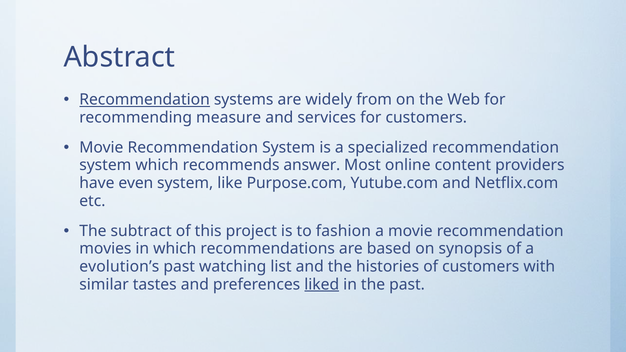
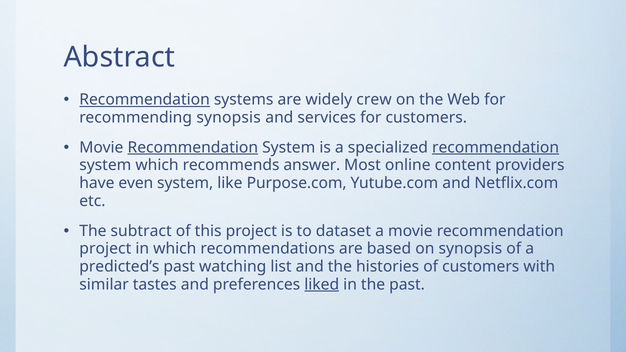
from: from -> crew (374, 100)
recommending measure: measure -> synopsis (229, 117)
Recommendation underline: none -> present (193, 147)
recommendation underline: none -> present (496, 147)
fashion: fashion -> dataset (343, 231)
movies: movies -> project (105, 249)
evolution’s: evolution’s -> predicted’s (119, 267)
